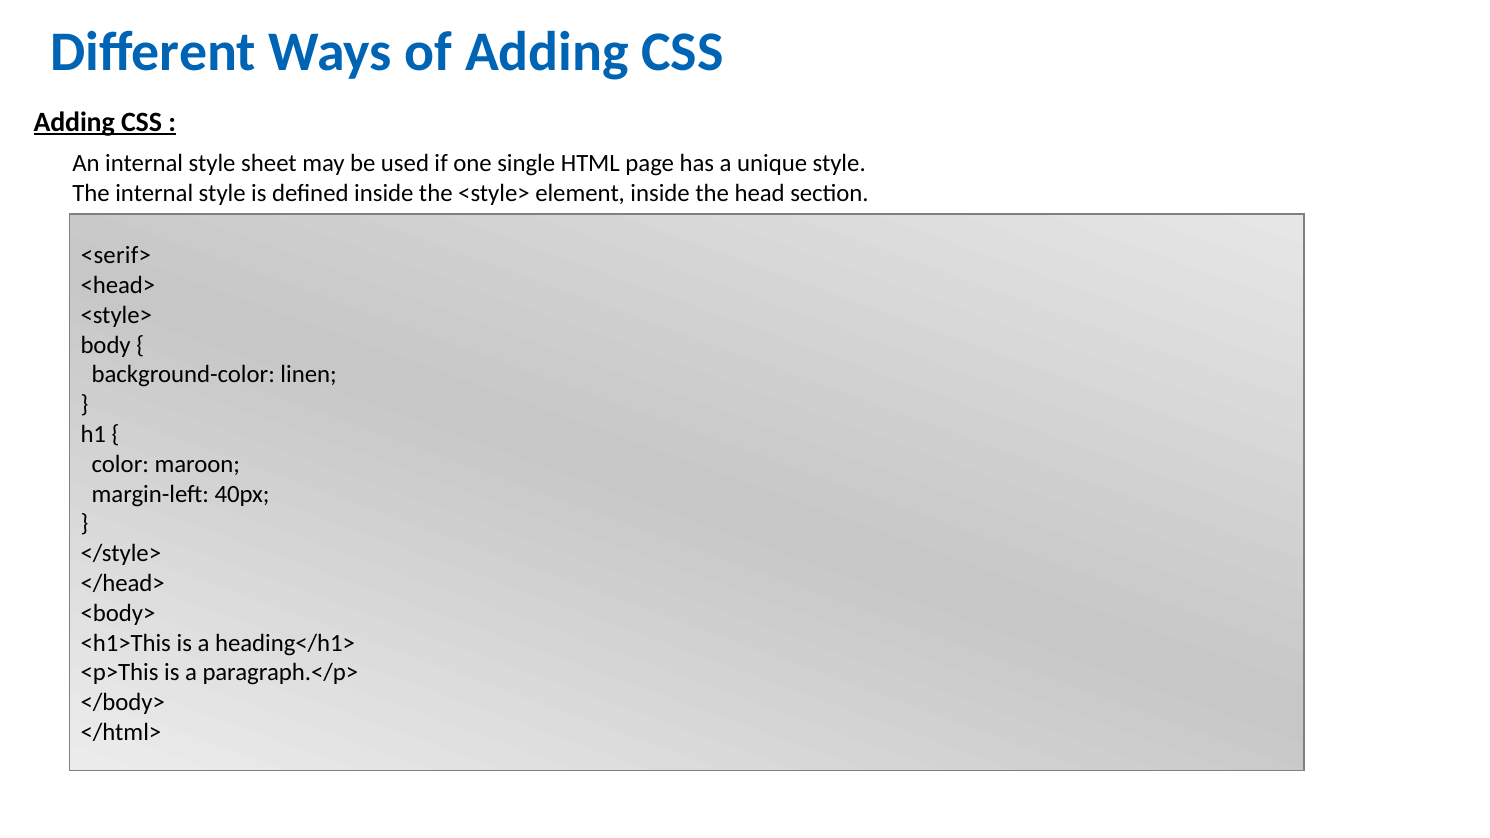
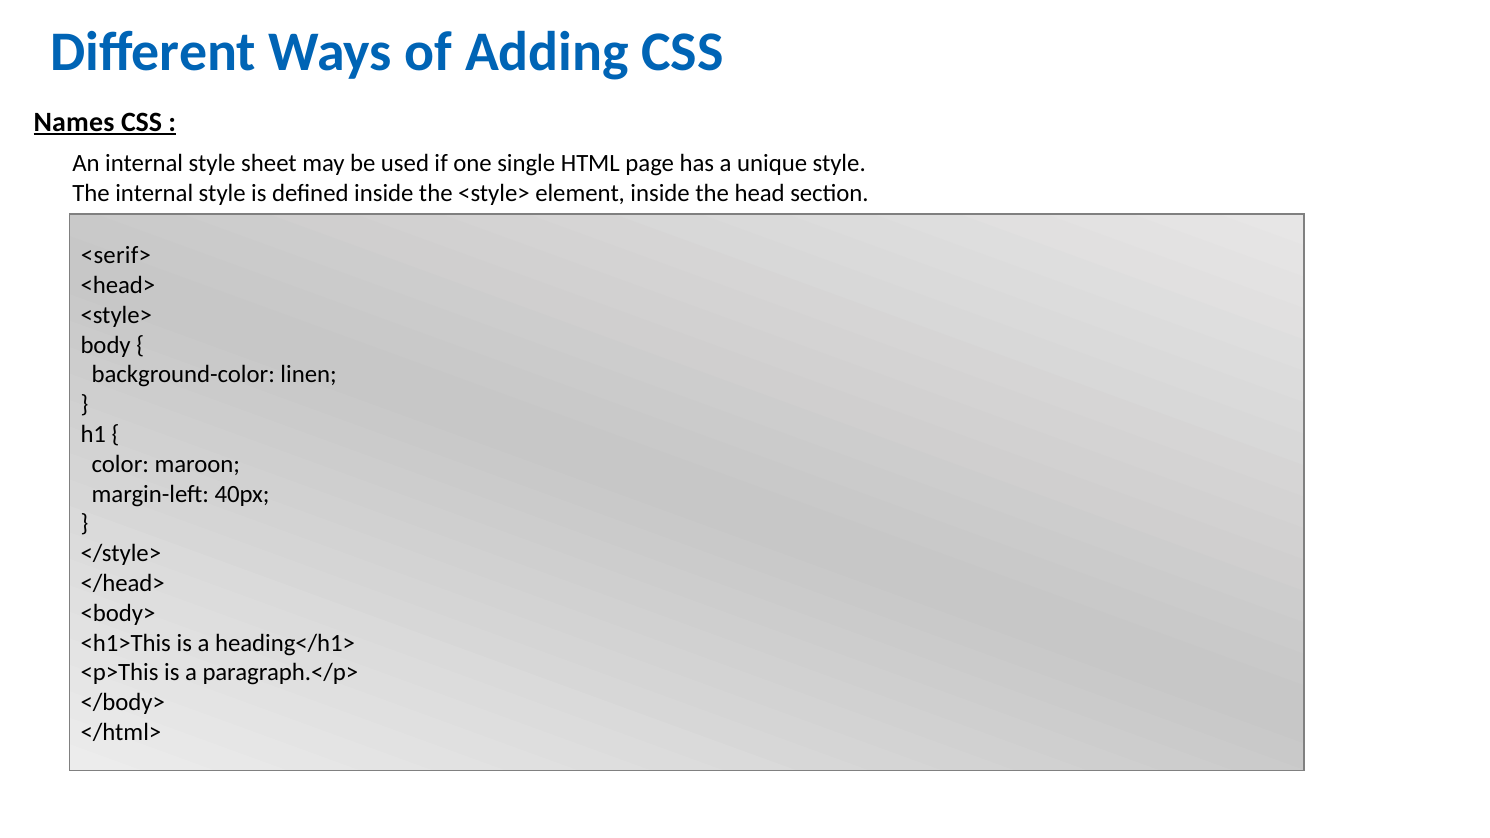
Adding: Adding -> Names (74, 122)
